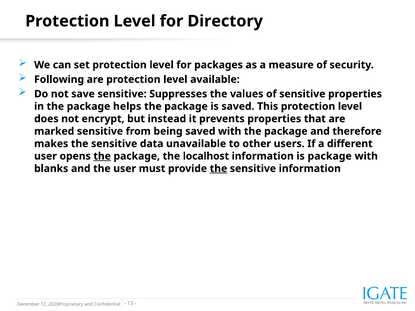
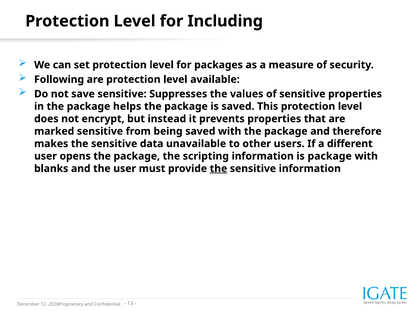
Directory: Directory -> Including (225, 21)
the underline: present -> none (102, 156)
localhost: localhost -> scripting (206, 156)
